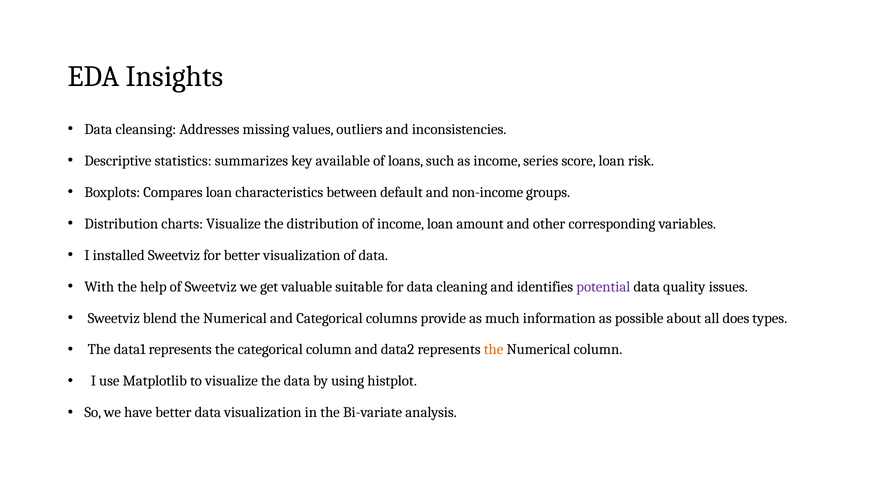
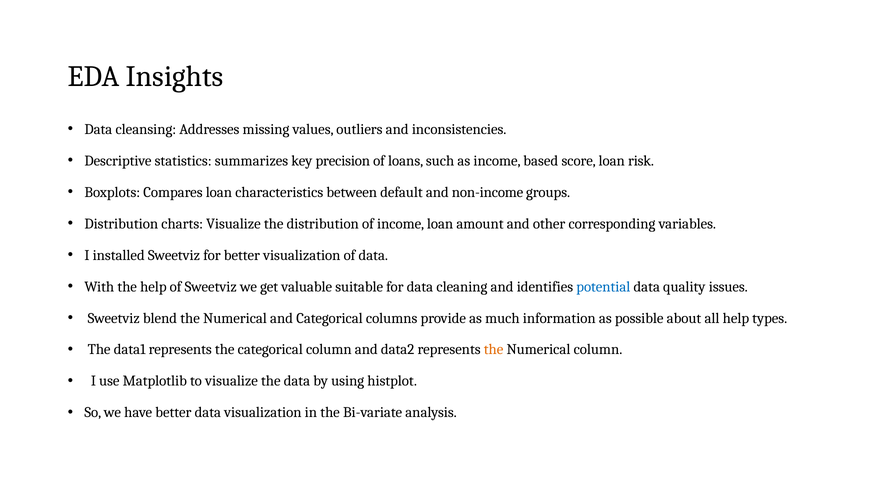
available: available -> precision (343, 161)
series: series -> based (541, 161)
potential colour: purple -> blue (603, 287)
all does: does -> help (736, 318)
